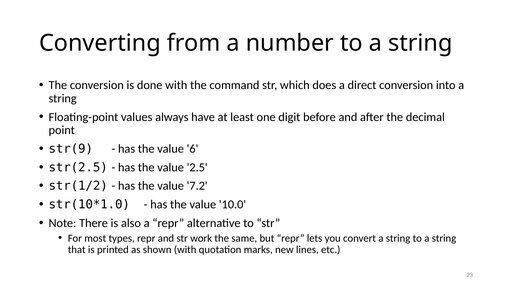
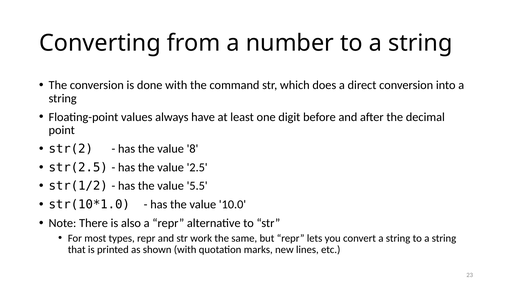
str(9: str(9 -> str(2 (71, 149)
6: 6 -> 8 (193, 149)
7.2: 7.2 -> 5.5 (197, 186)
